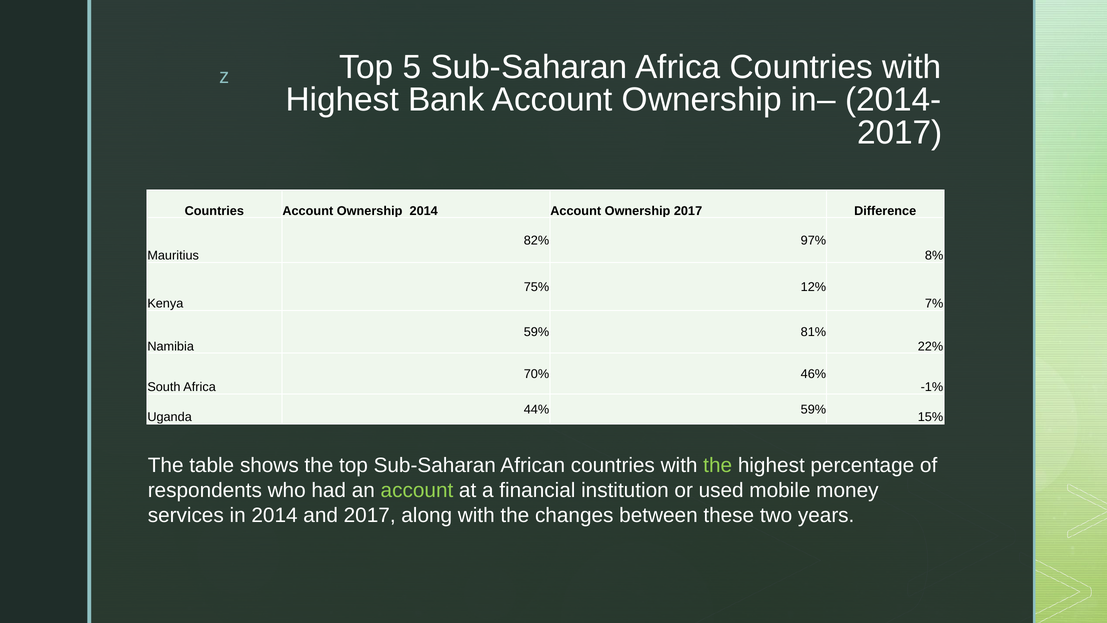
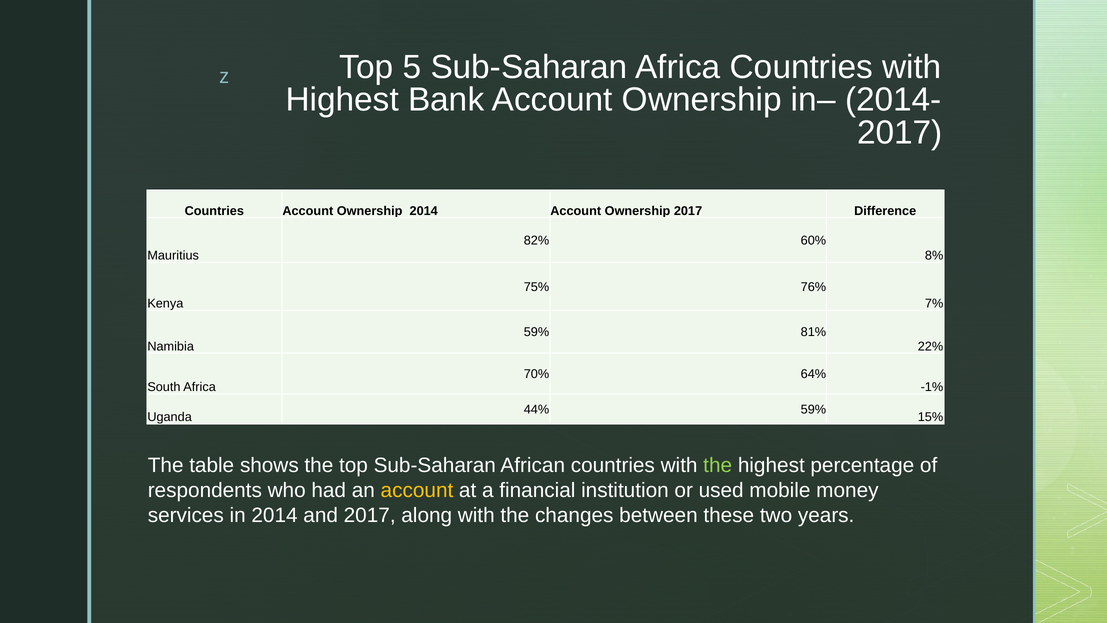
97%: 97% -> 60% (813, 241)
12%: 12% -> 76% (813, 287)
46%: 46% -> 64% (813, 374)
account colour: light green -> yellow (417, 490)
